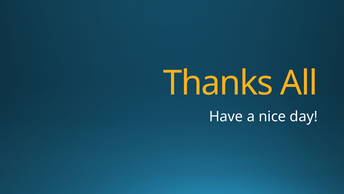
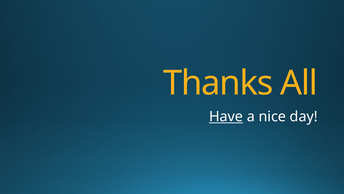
Have underline: none -> present (226, 116)
